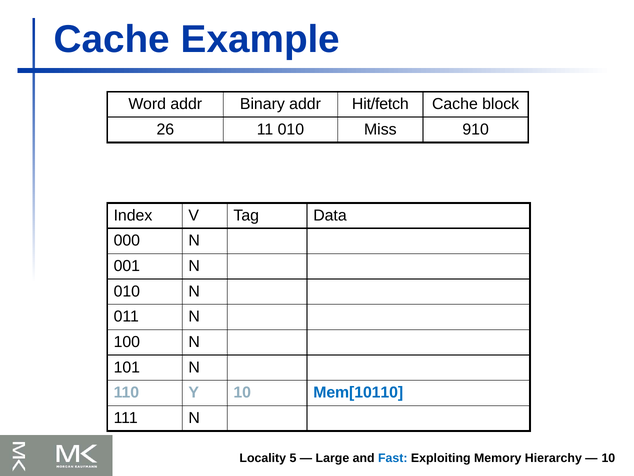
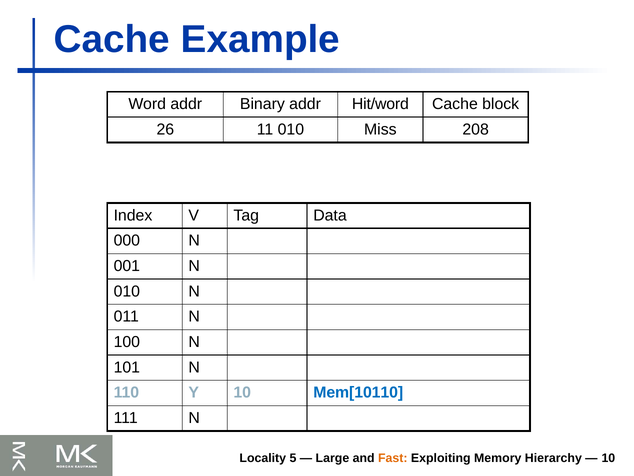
Hit/fetch: Hit/fetch -> Hit/word (380, 104)
910: 910 -> 208 (476, 129)
Fast colour: blue -> orange (393, 458)
